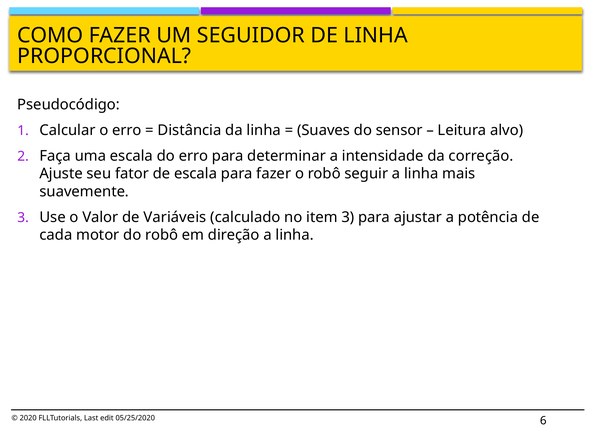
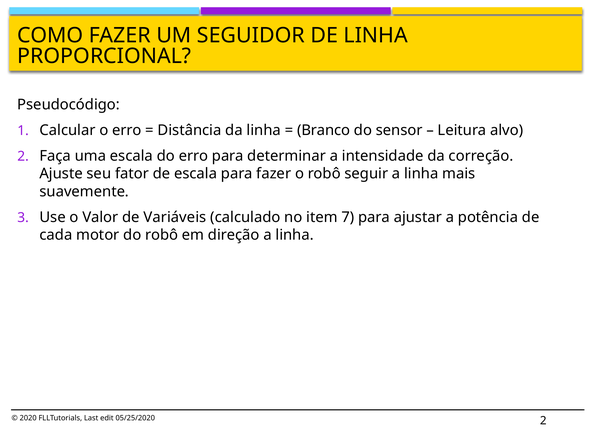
Suaves: Suaves -> Branco (324, 130)
item 3: 3 -> 7 (348, 217)
05/25/2020 6: 6 -> 2 (543, 420)
